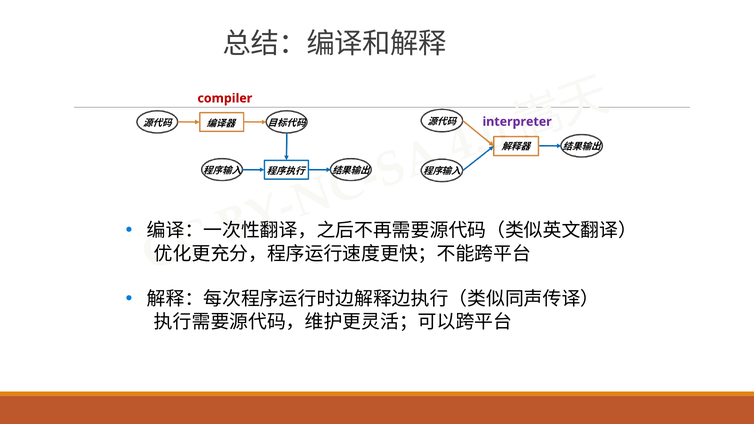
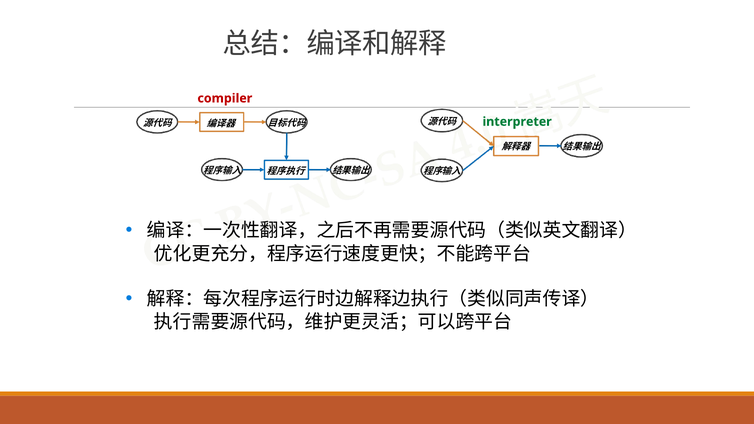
interpreter colour: purple -> green (517, 122)
